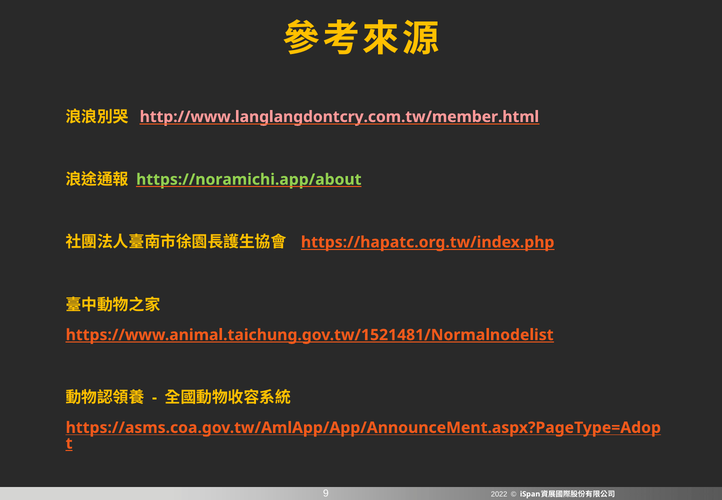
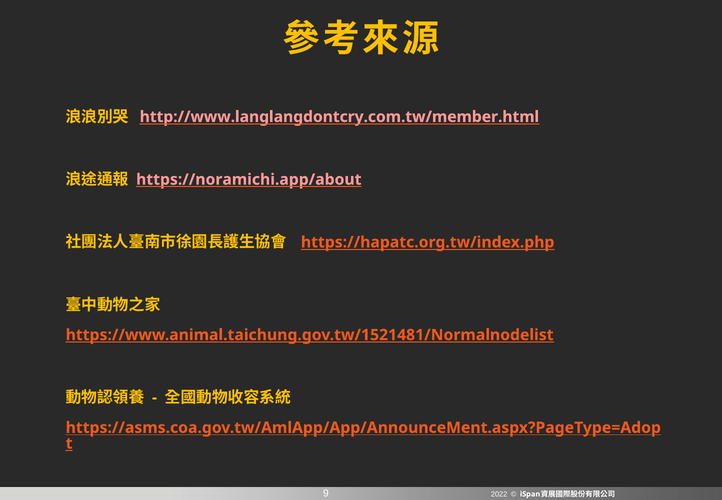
https://noramichi.app/about colour: light green -> pink (249, 179)
